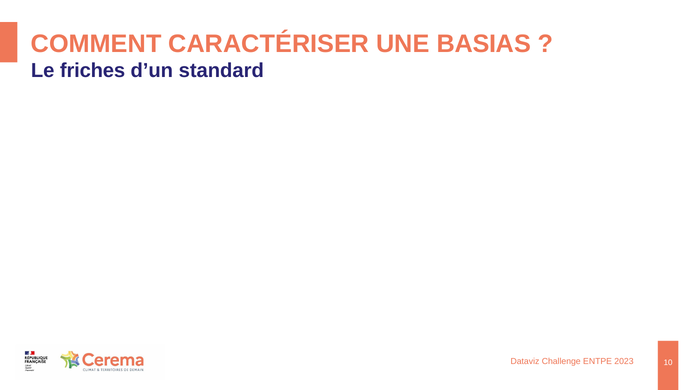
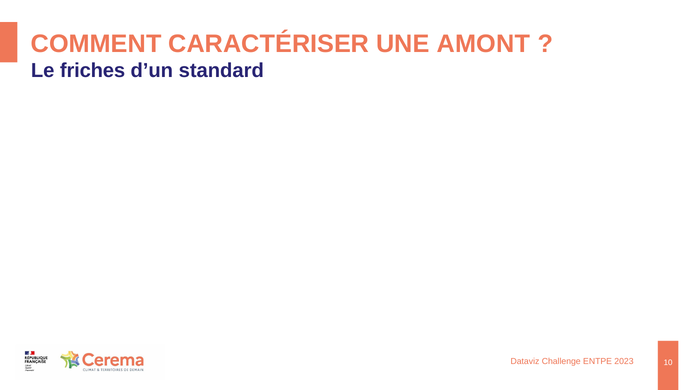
BASIAS: BASIAS -> AMONT (483, 44)
